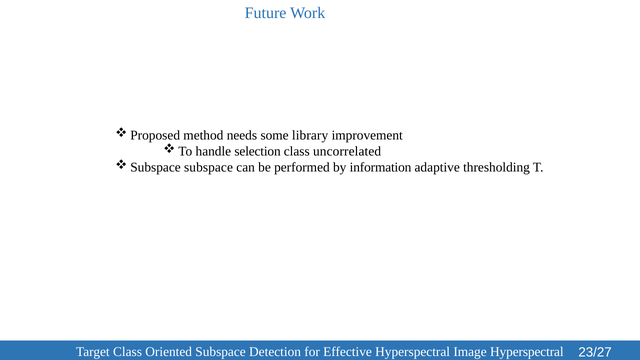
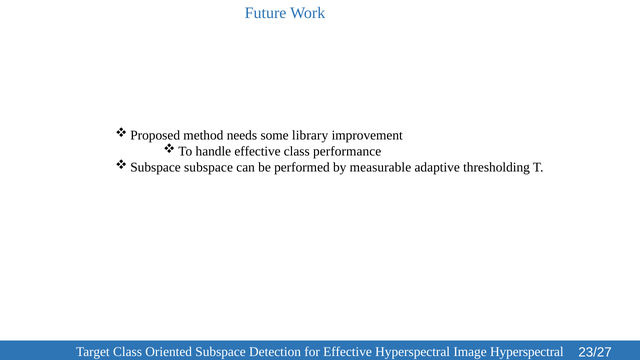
handle selection: selection -> effective (258, 151)
uncorrelated: uncorrelated -> performance (347, 151)
information: information -> measurable (380, 167)
